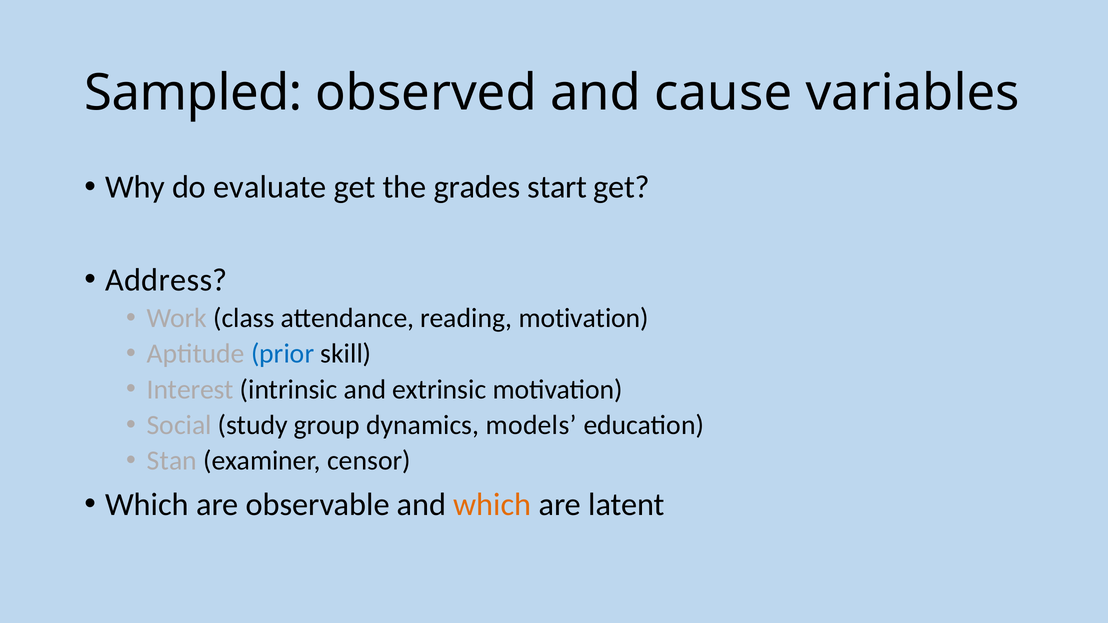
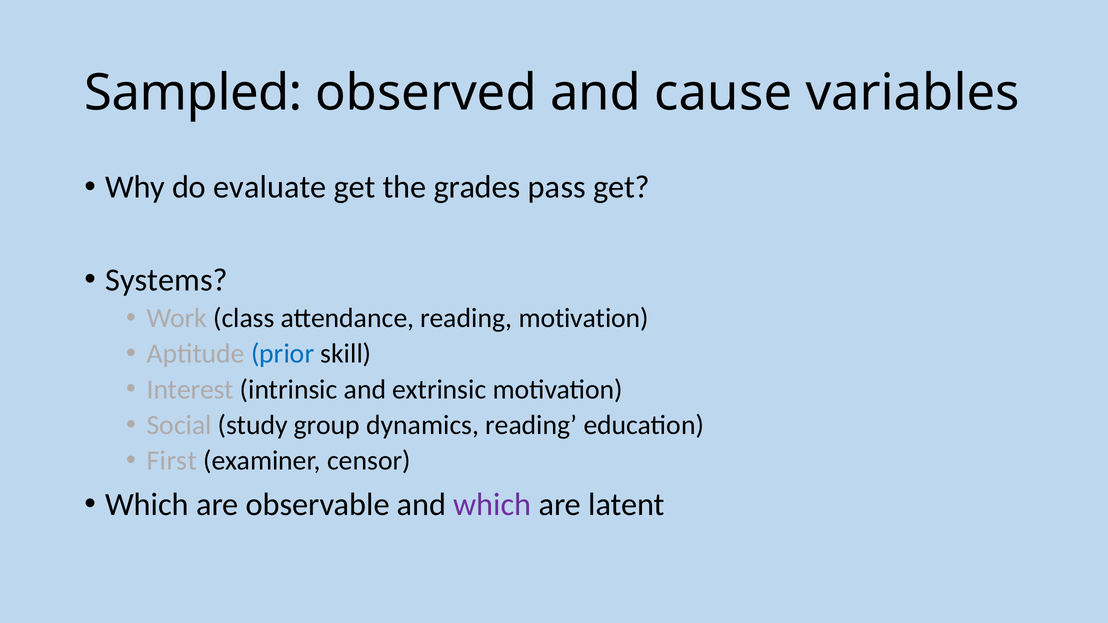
start: start -> pass (557, 187)
Address: Address -> Systems (166, 280)
dynamics models: models -> reading (531, 425)
Stan: Stan -> First (172, 461)
which colour: orange -> purple (492, 505)
